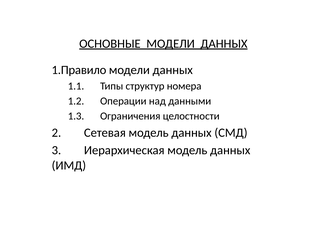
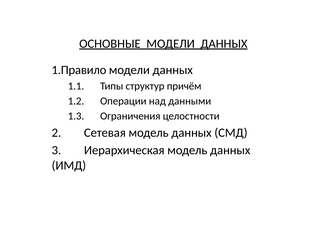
номера: номера -> причём (184, 86)
